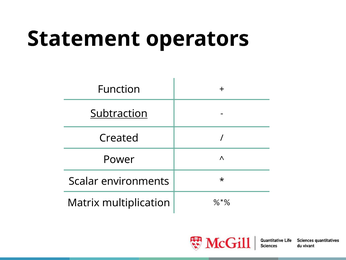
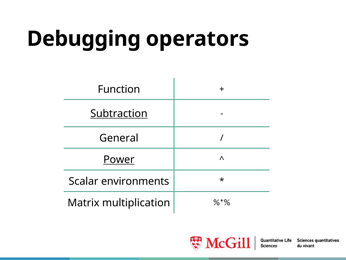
Statement: Statement -> Debugging (84, 39)
Created: Created -> General (119, 138)
Power underline: none -> present (119, 159)
